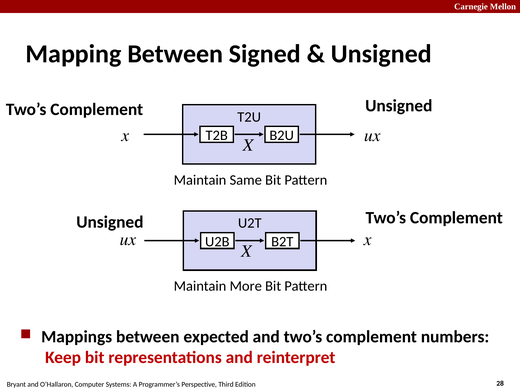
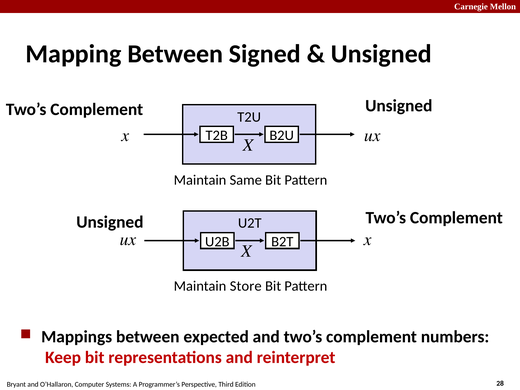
More: More -> Store (246, 286)
